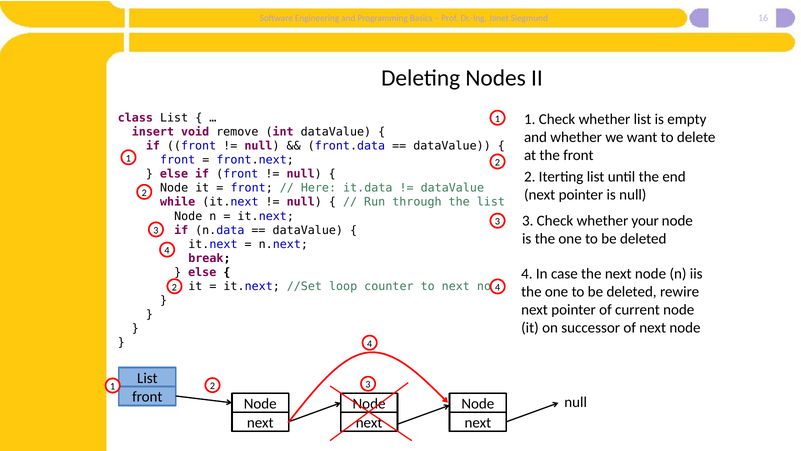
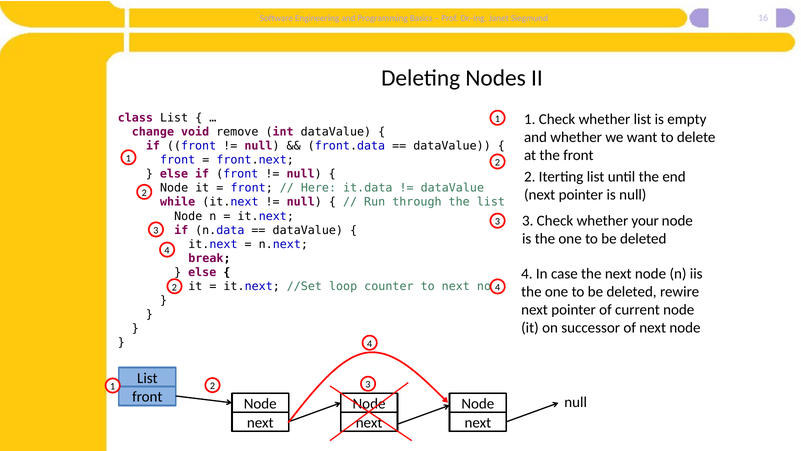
insert: insert -> change (153, 132)
